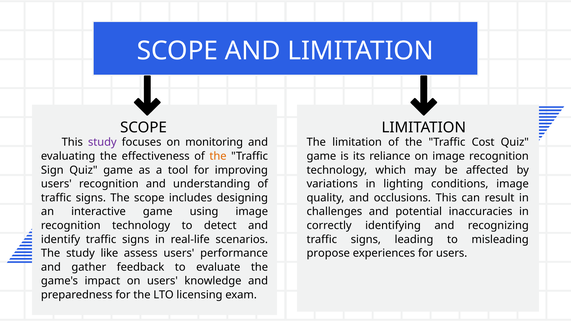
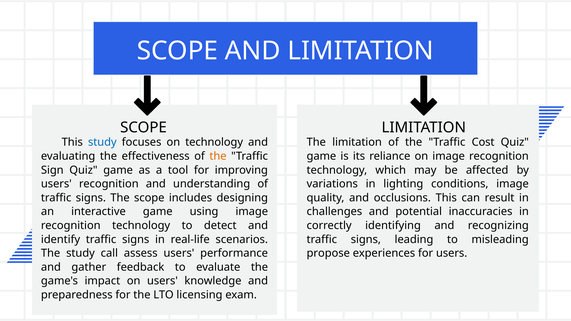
study colour: purple -> blue (102, 142)
on monitoring: monitoring -> technology (214, 142)
like: like -> call (109, 253)
